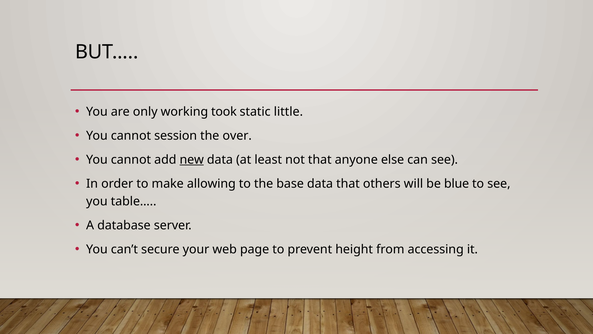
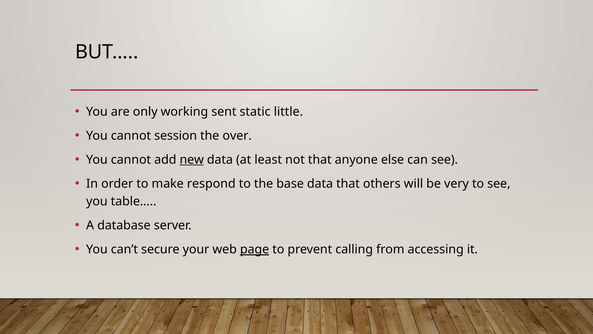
took: took -> sent (224, 112)
allowing: allowing -> respond (211, 183)
blue: blue -> very (456, 183)
page underline: none -> present (255, 249)
height: height -> calling (354, 249)
